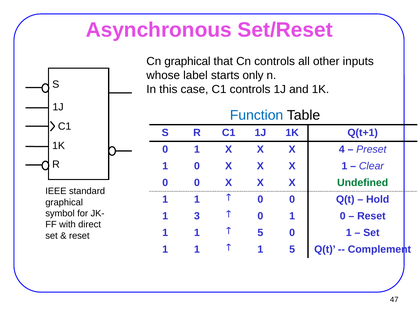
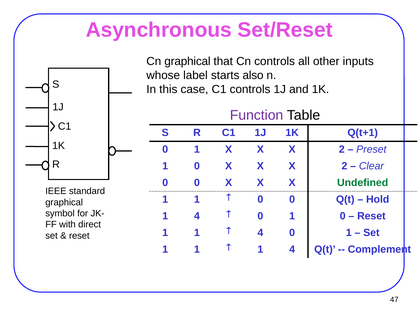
only: only -> also (253, 76)
Function colour: blue -> purple (257, 115)
4: 4 -> 2 (342, 150)
1: 1 -> 2 (344, 166)
3: 3 -> 4 (197, 217)
5: 5 -> 4 (260, 233)
5: 5 -> 4 (292, 250)
